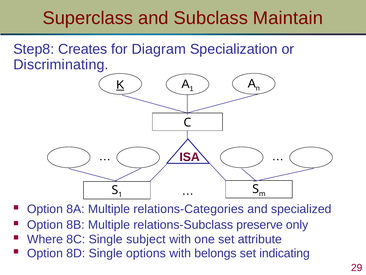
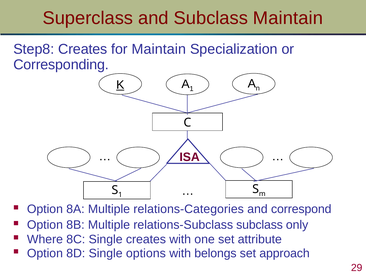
for Diagram: Diagram -> Maintain (159, 49)
Discriminating: Discriminating -> Corresponding (61, 64)
specialized: specialized -> correspond (301, 209)
relations-Subclass preserve: preserve -> subclass (260, 224)
Single subject: subject -> creates (146, 239)
indicating: indicating -> approach (285, 253)
